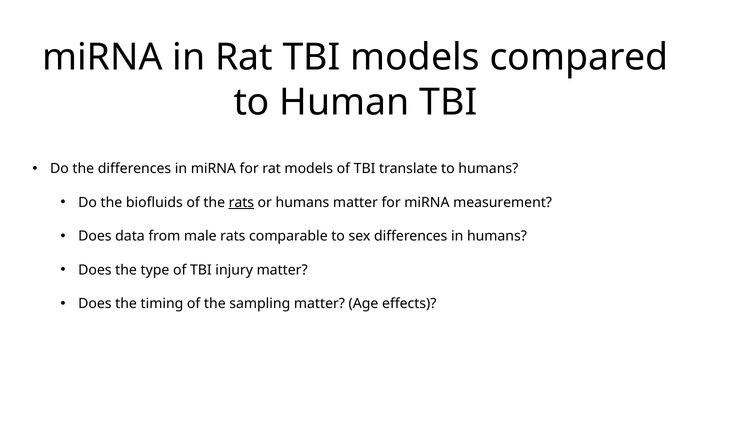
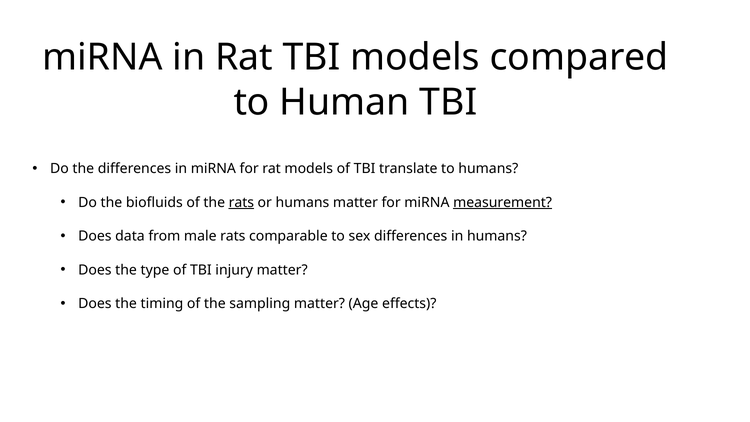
measurement underline: none -> present (503, 202)
